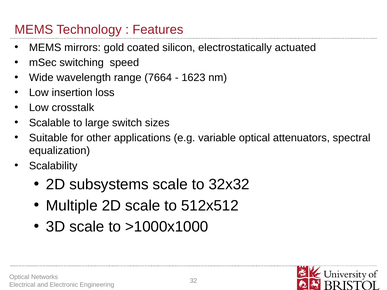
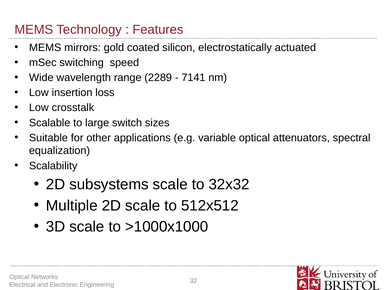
7664: 7664 -> 2289 (158, 78)
1623: 1623 -> 7141 (193, 78)
